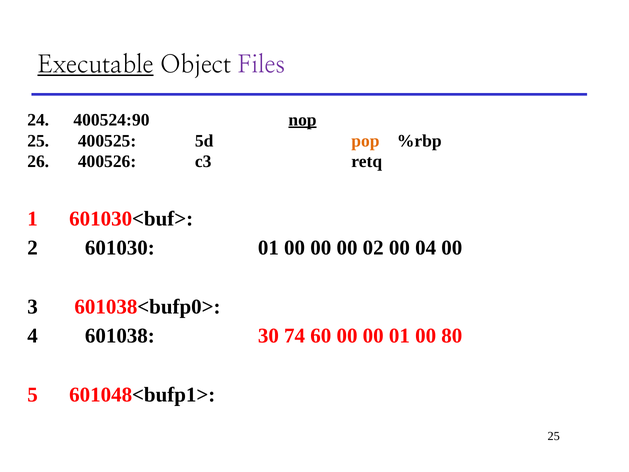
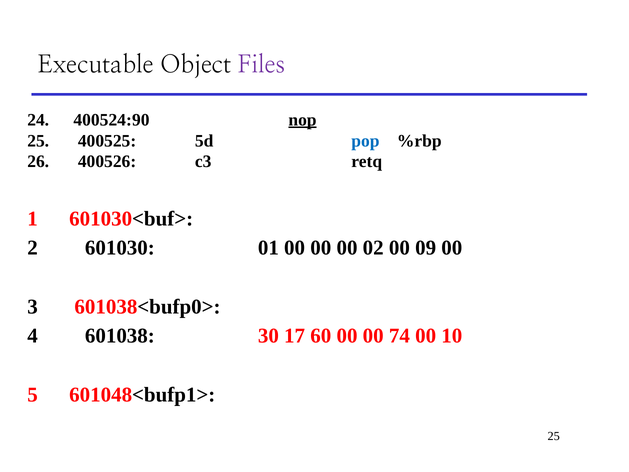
Executable underline: present -> none (96, 65)
pop colour: orange -> blue (365, 141)
04: 04 -> 09 (426, 248)
74: 74 -> 17 (295, 336)
00 01: 01 -> 74 (399, 336)
80: 80 -> 10 (452, 336)
